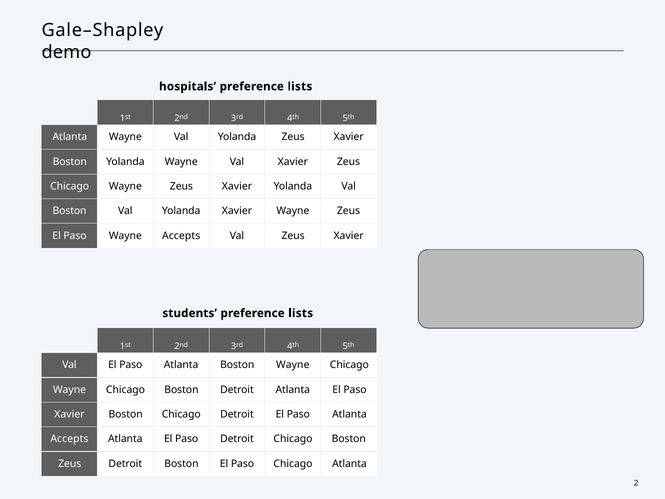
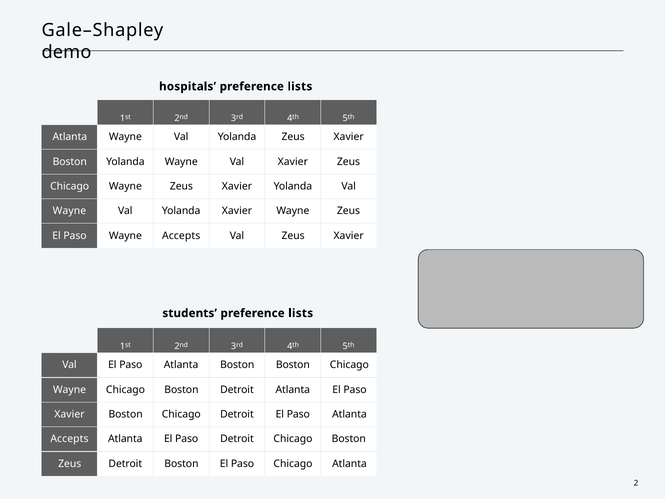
Boston: Boston -> Wayne (69, 211)
Boston Wayne: Wayne -> Boston (293, 365)
